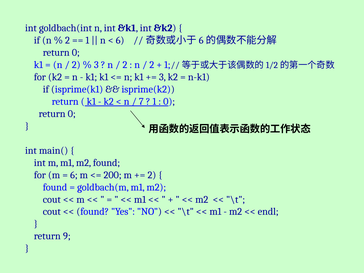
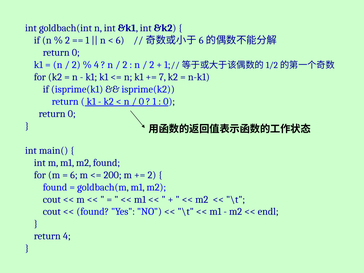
3: 3 -> 4 (96, 65)
3: 3 -> 7 (162, 77)
7: 7 -> 0 (141, 102)
return 9: 9 -> 4 (67, 236)
